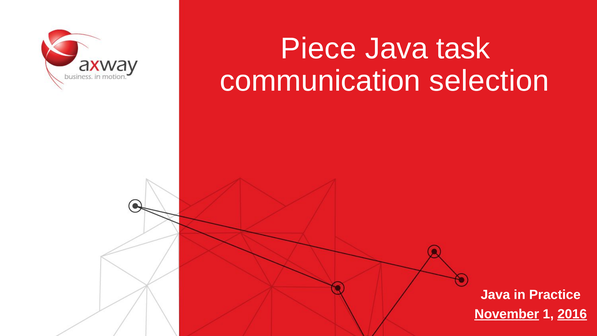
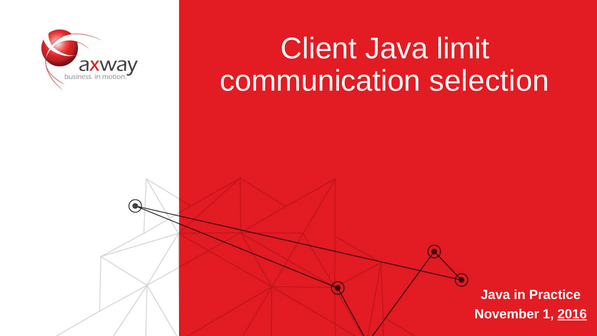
Piece: Piece -> Client (319, 49)
task: task -> limit (463, 49)
November underline: present -> none (507, 314)
